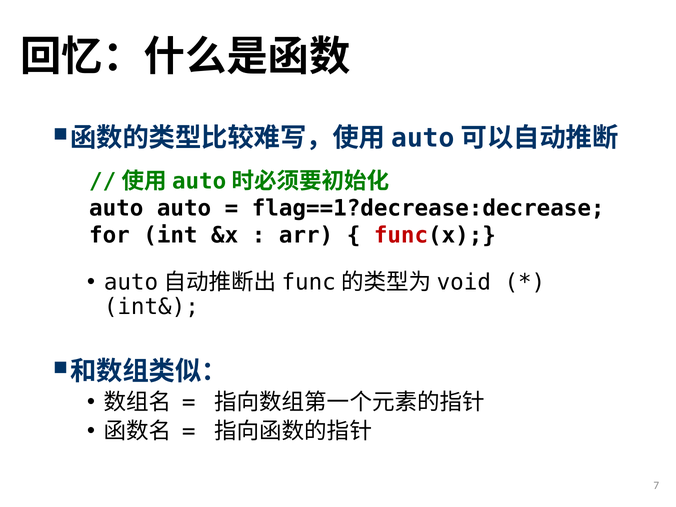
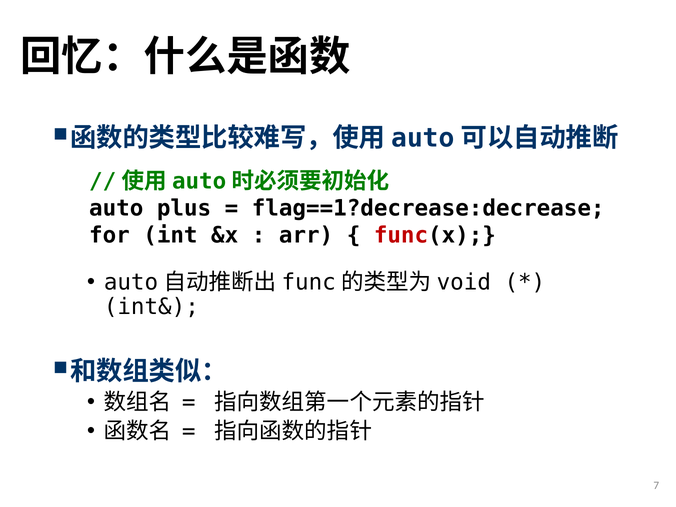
auto auto: auto -> plus (184, 208)
